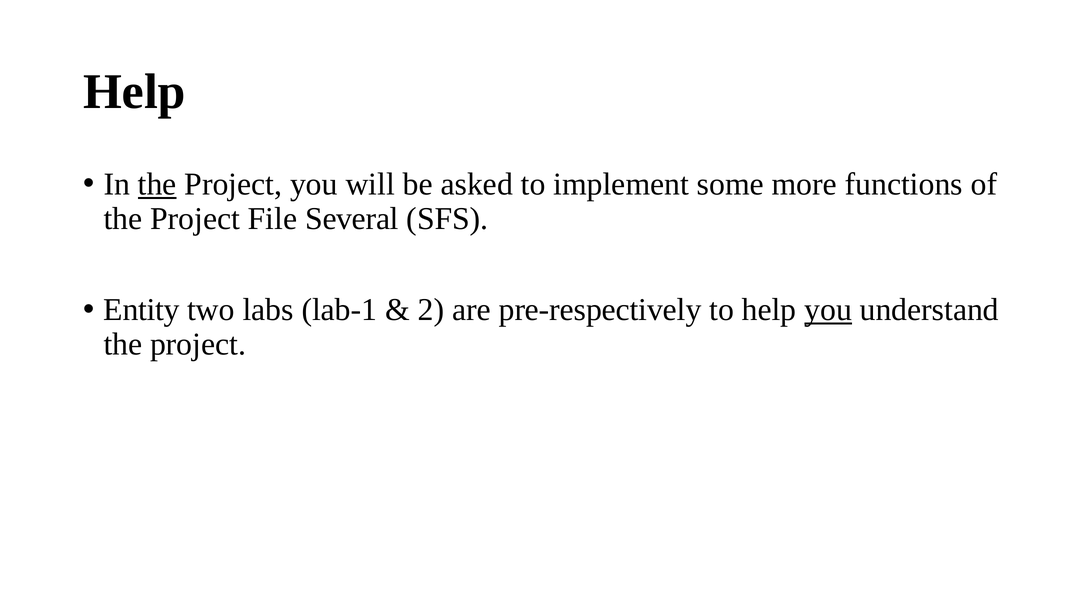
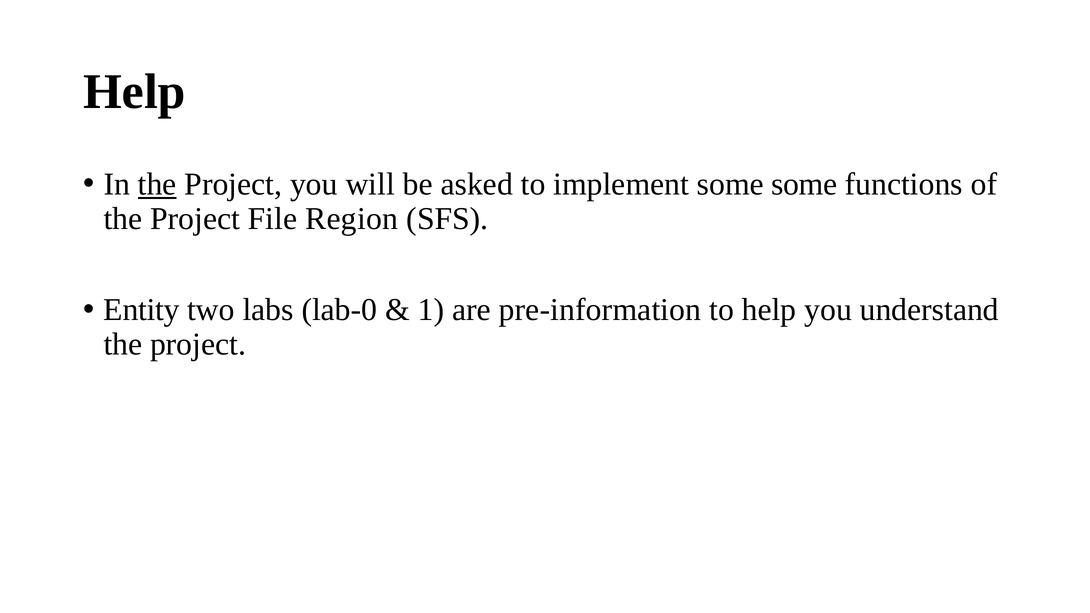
some more: more -> some (804, 184)
Several: Several -> Region (352, 219)
lab-1: lab-1 -> lab-0 (339, 310)
2: 2 -> 1 (431, 310)
pre-respectively: pre-respectively -> pre-information (600, 310)
you underline: present -> none (828, 310)
